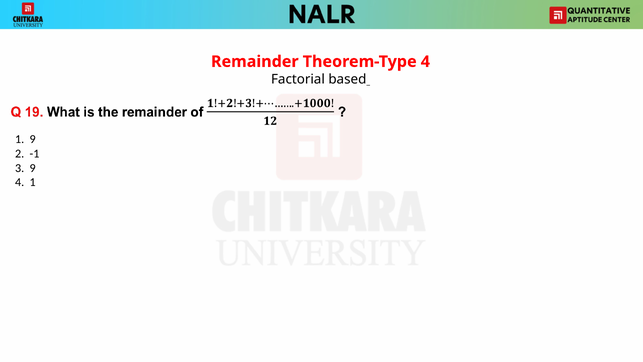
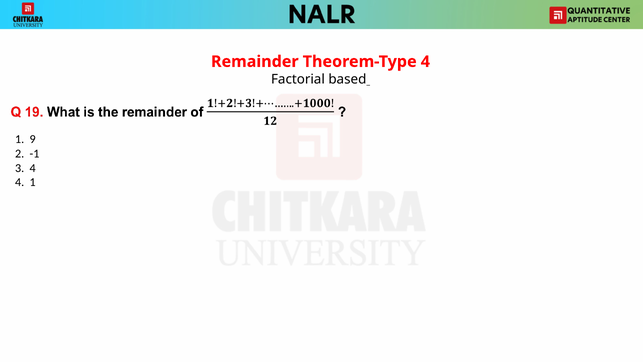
3 9: 9 -> 4 (33, 168)
